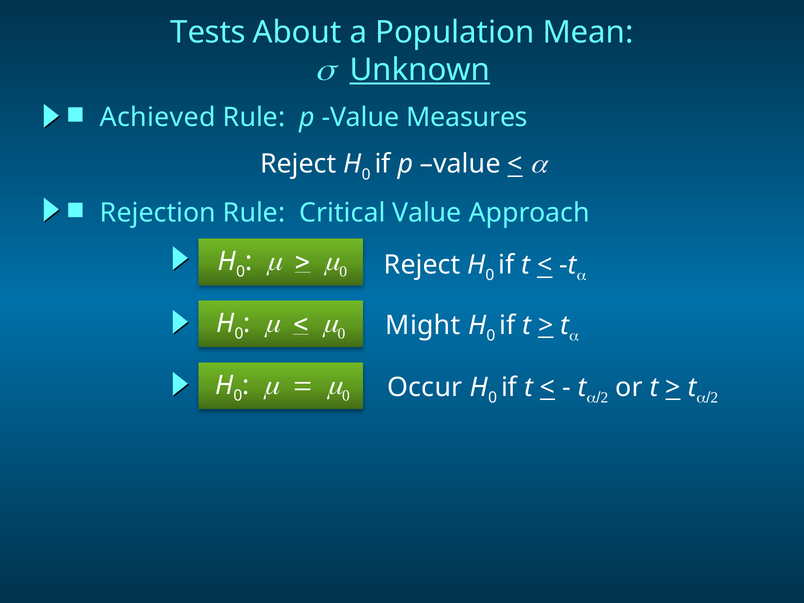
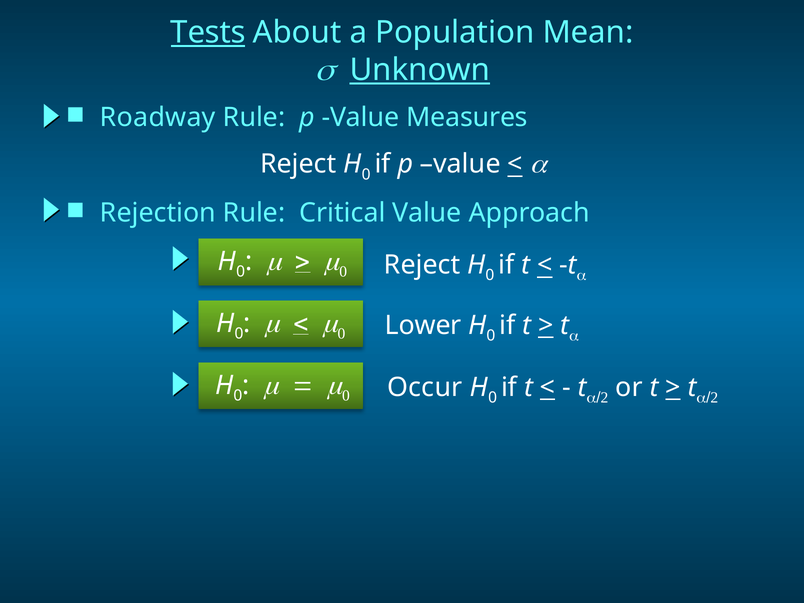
Tests underline: none -> present (208, 32)
Achieved: Achieved -> Roadway (158, 117)
Might: Might -> Lower (423, 325)
